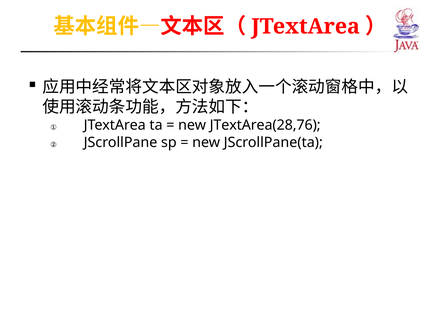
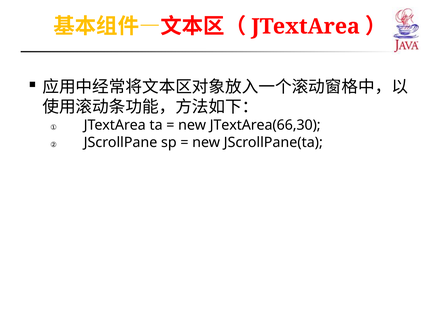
JTextArea(28,76: JTextArea(28,76 -> JTextArea(66,30 (265, 125)
